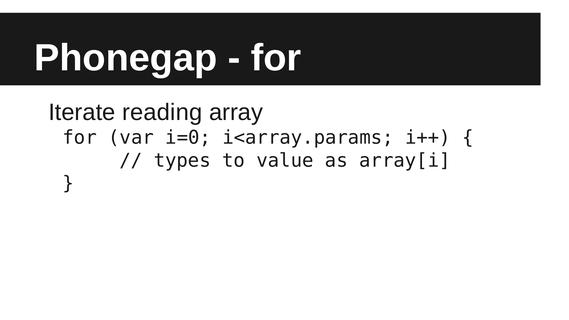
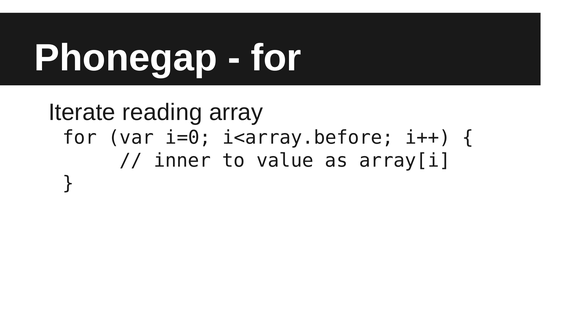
i<array.params: i<array.params -> i<array.before (308, 138)
types: types -> inner (182, 160)
